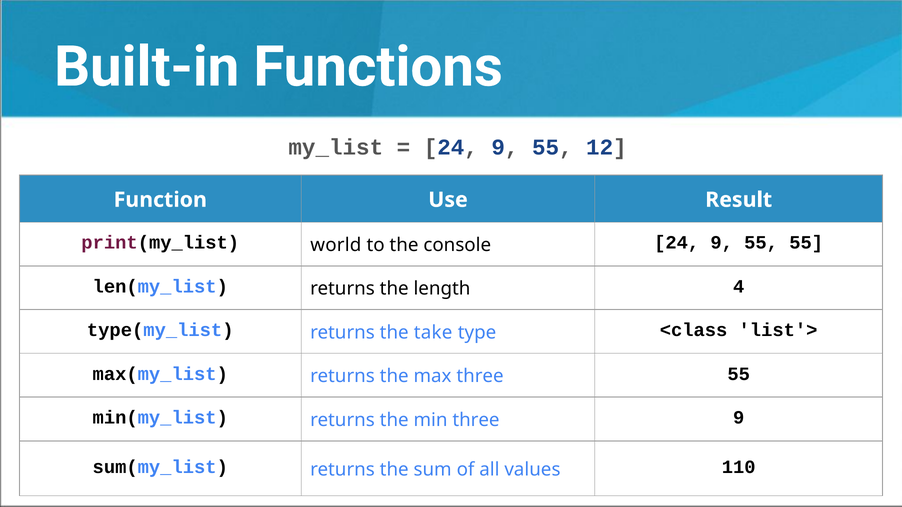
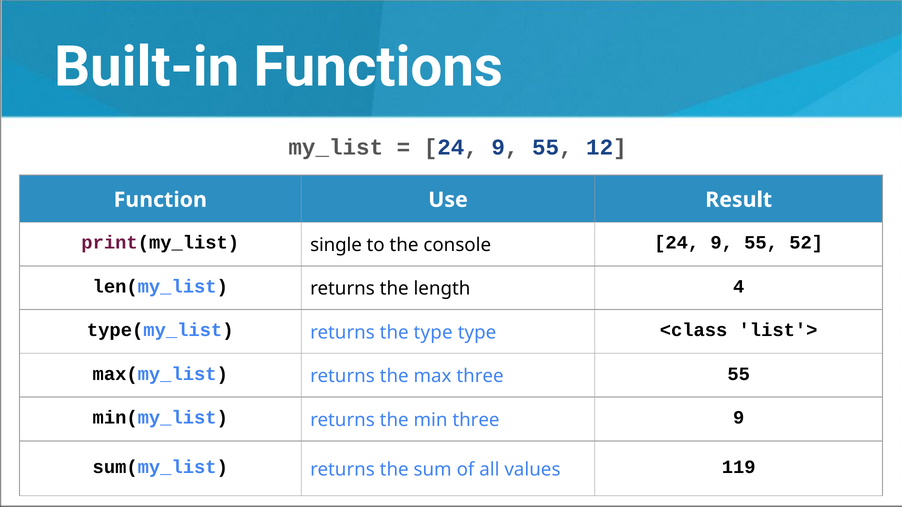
world: world -> single (336, 245)
55 55: 55 -> 52 (806, 243)
the take: take -> type (433, 333)
110: 110 -> 119 (739, 468)
